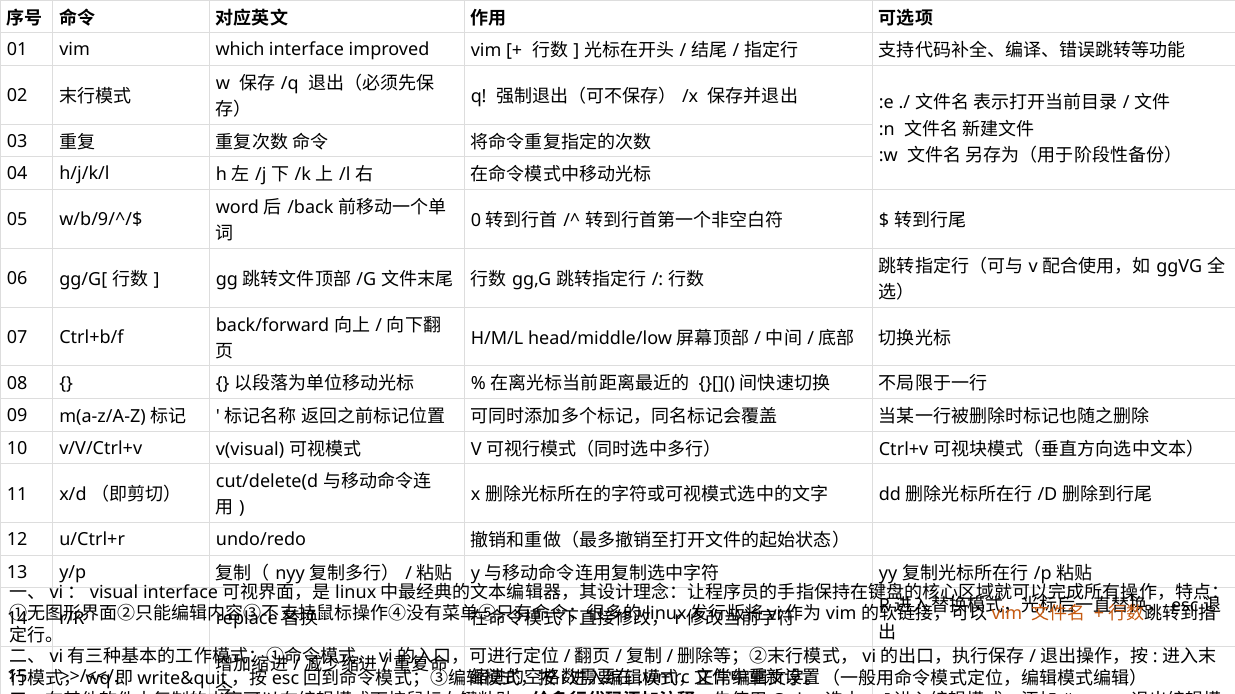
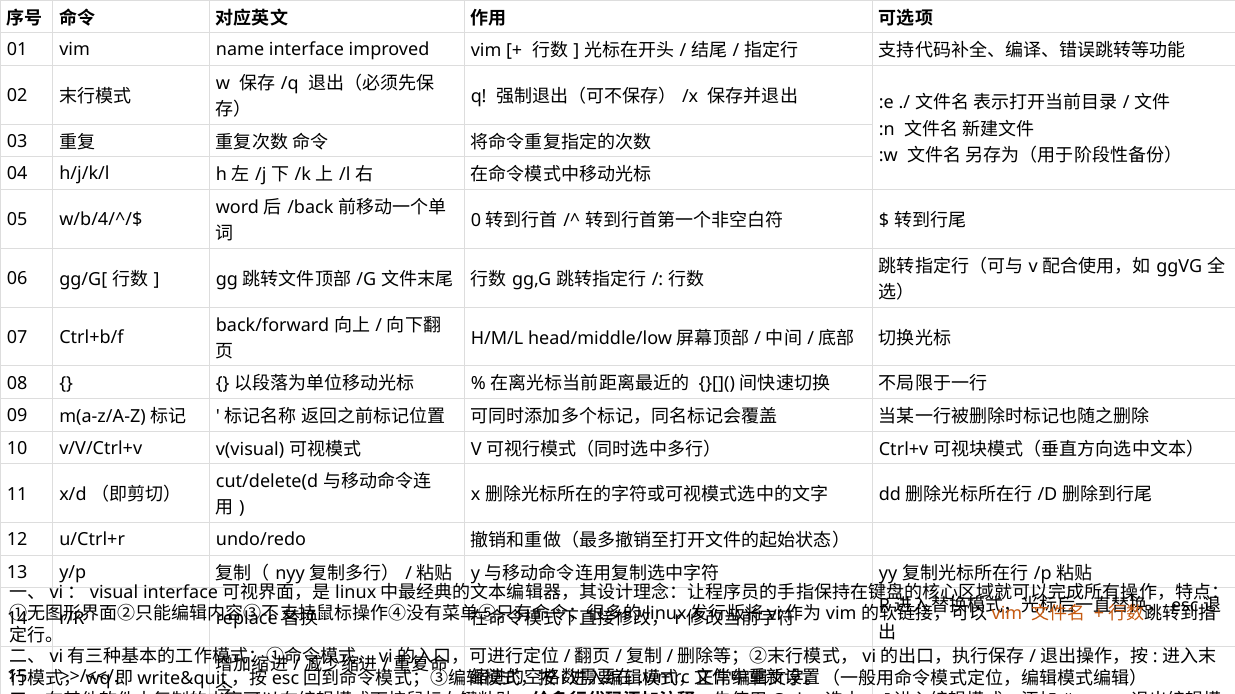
which: which -> name (240, 50)
w/b/9/^/$: w/b/9/^/$ -> w/b/4/^/$ (101, 220)
